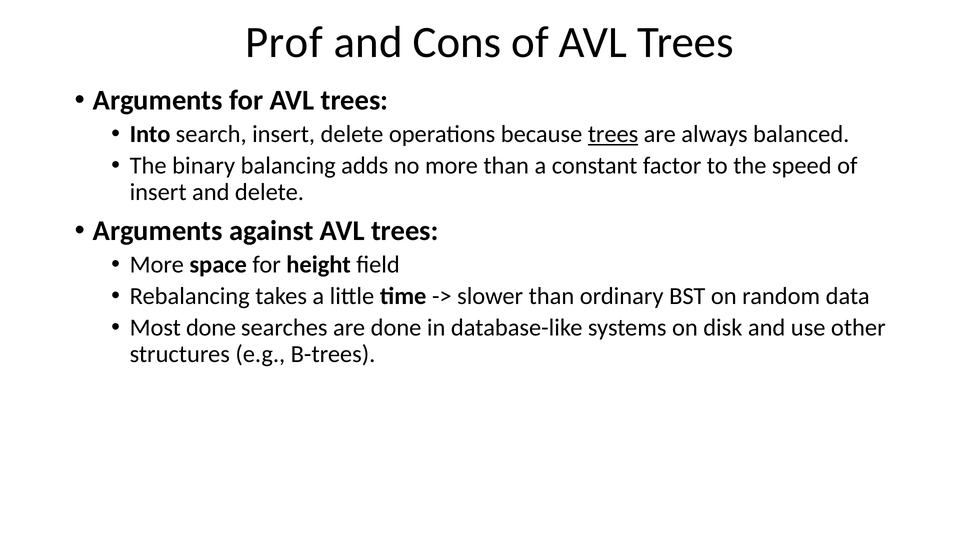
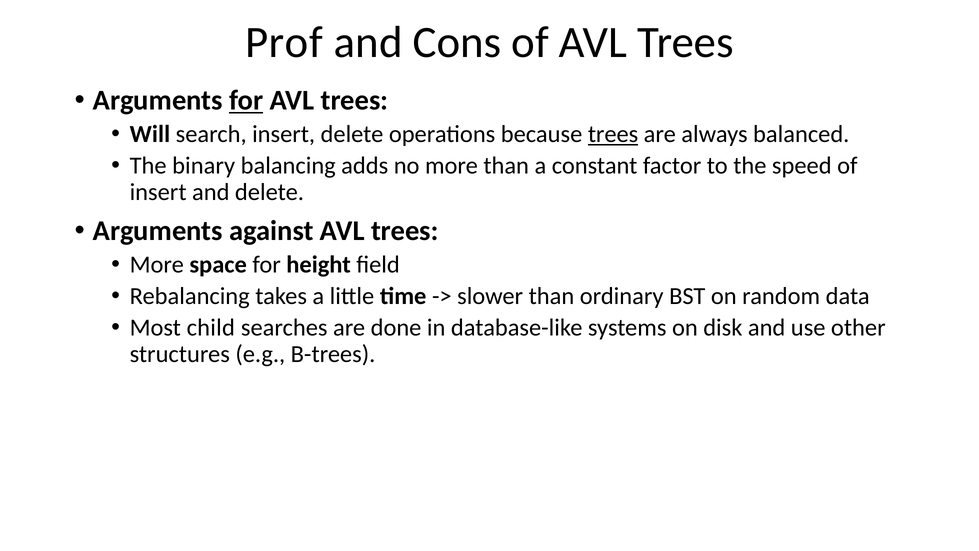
for underline: none -> present (246, 100)
Into: Into -> Will (150, 134)
Most done: done -> child (211, 328)
